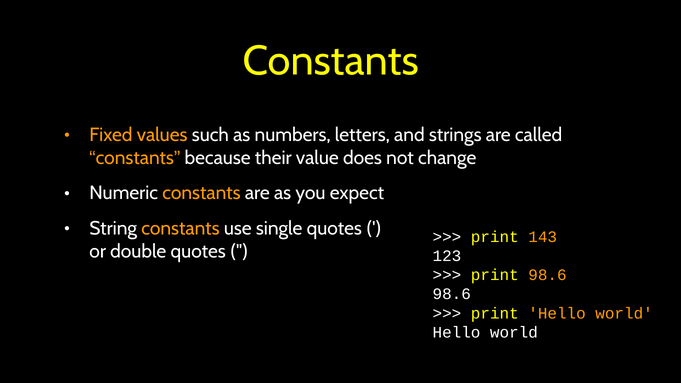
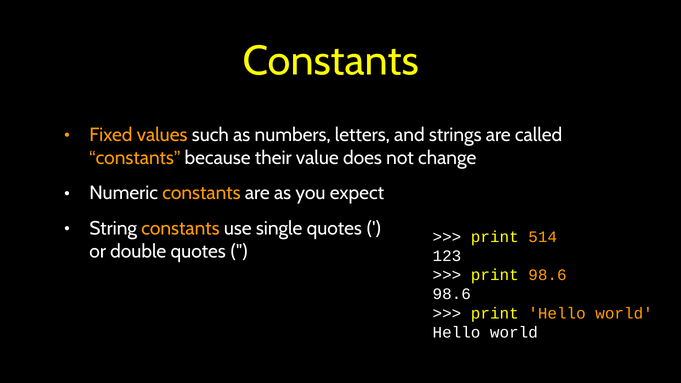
143: 143 -> 514 (543, 237)
